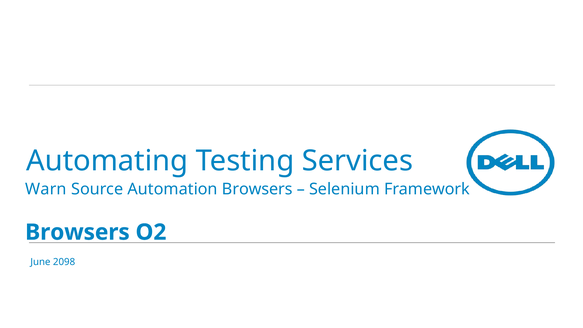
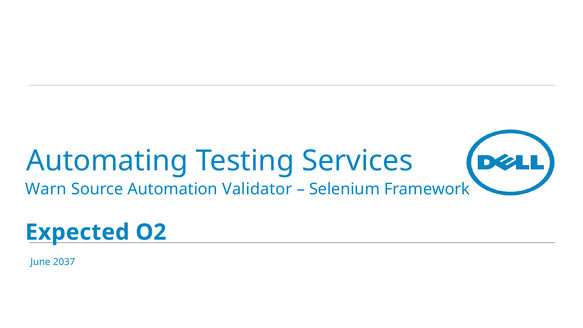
Automation Browsers: Browsers -> Validator (257, 189)
Browsers: Browsers -> Expected (77, 232)
2098: 2098 -> 2037 (64, 262)
